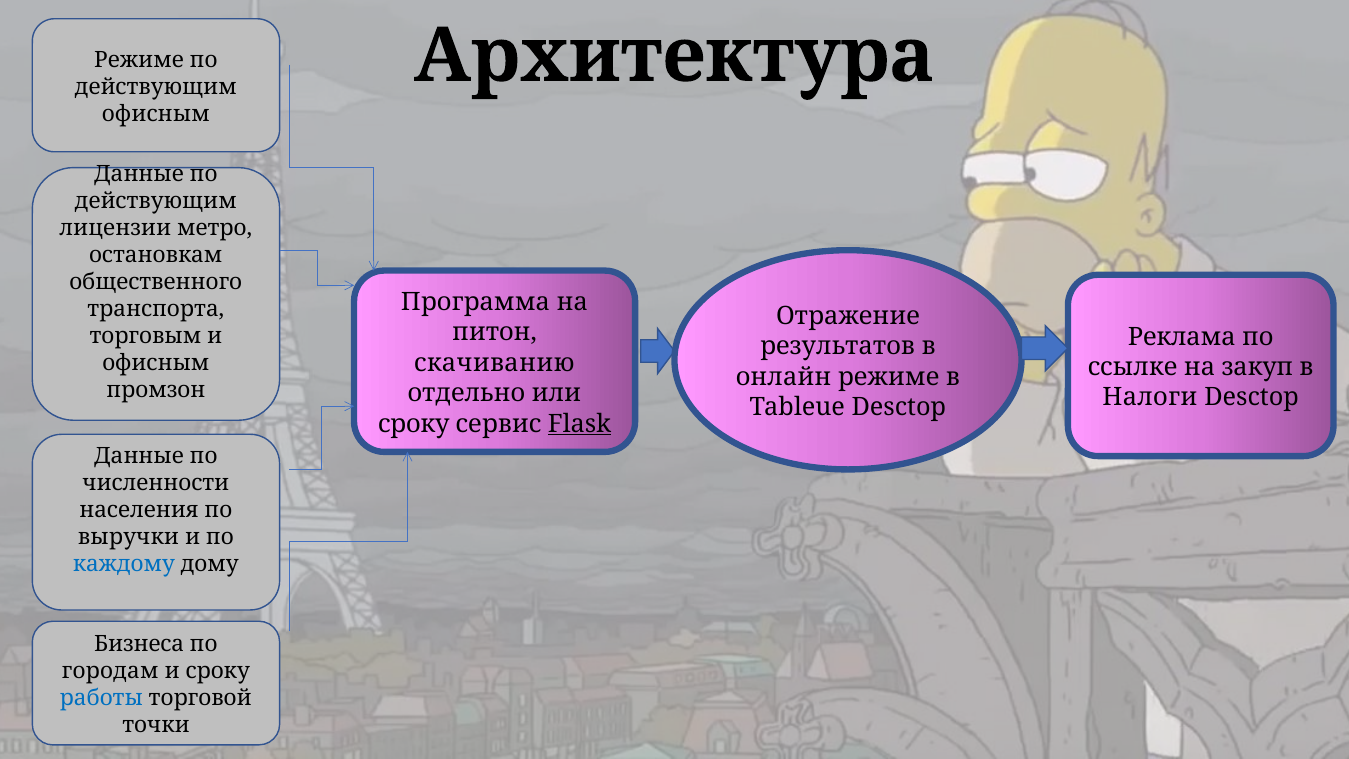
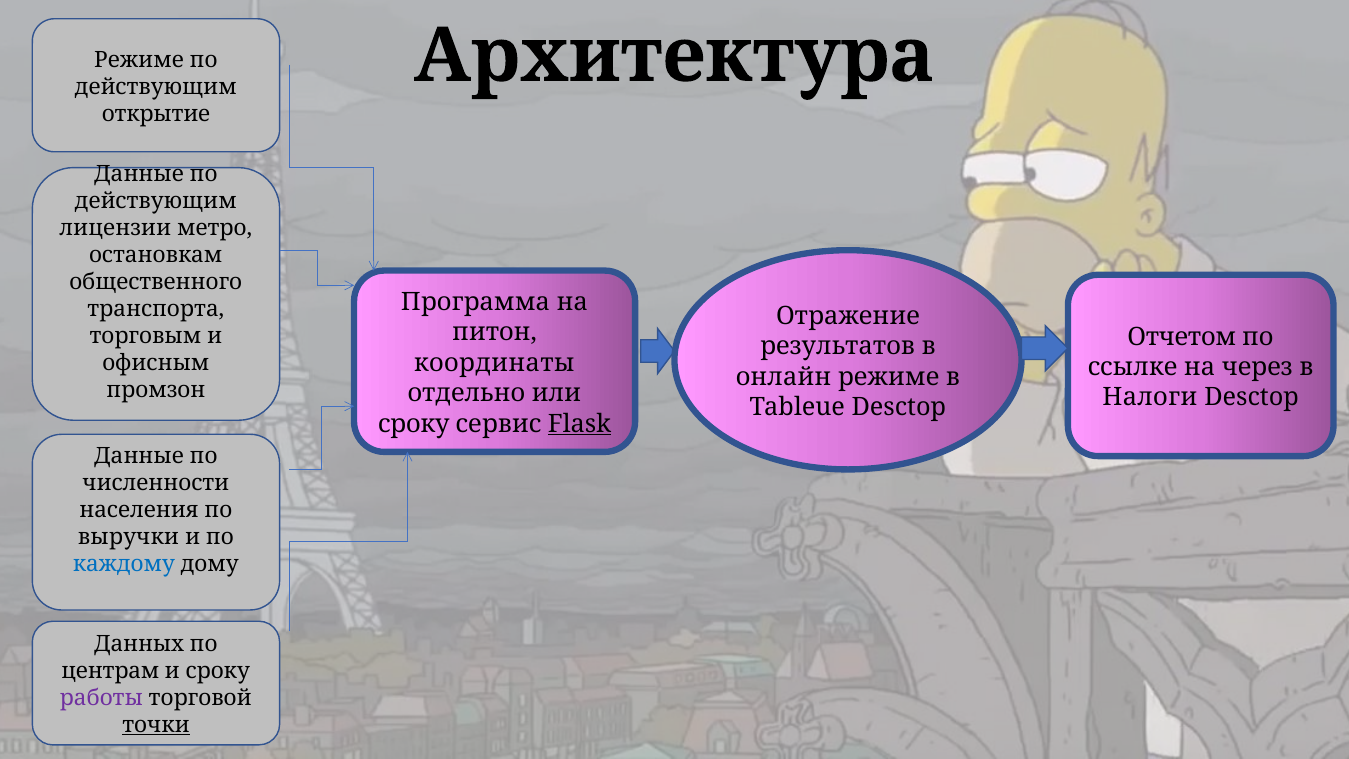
офисным: офисным -> открытие (156, 114)
Реклама: Реклама -> Отчетом (1182, 337)
скачиванию: скачиванию -> координаты (494, 363)
закуп: закуп -> через (1257, 367)
Бизнеса: Бизнеса -> Данных (139, 644)
городам: городам -> центрам (110, 671)
работы colour: blue -> purple (101, 698)
точки underline: none -> present (156, 725)
